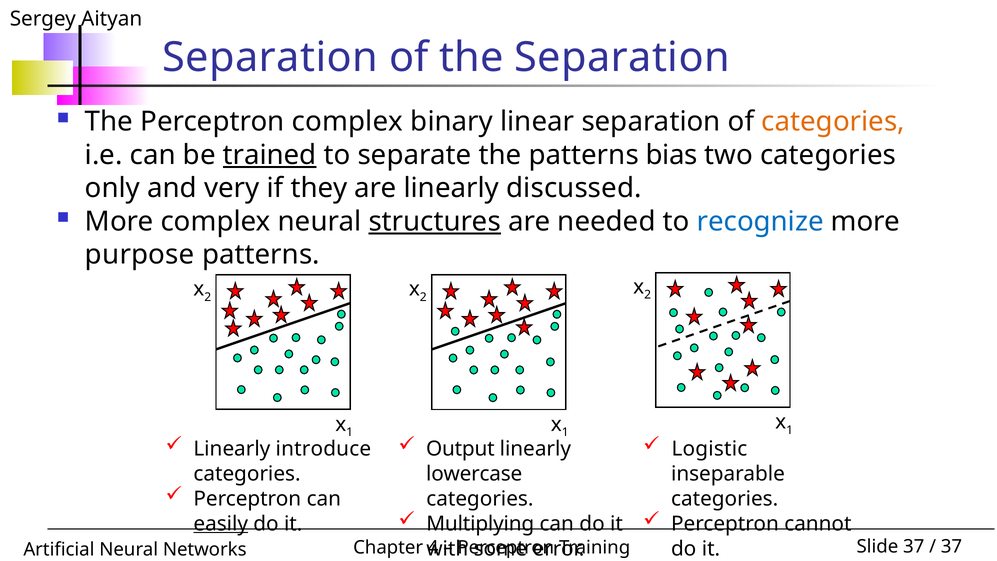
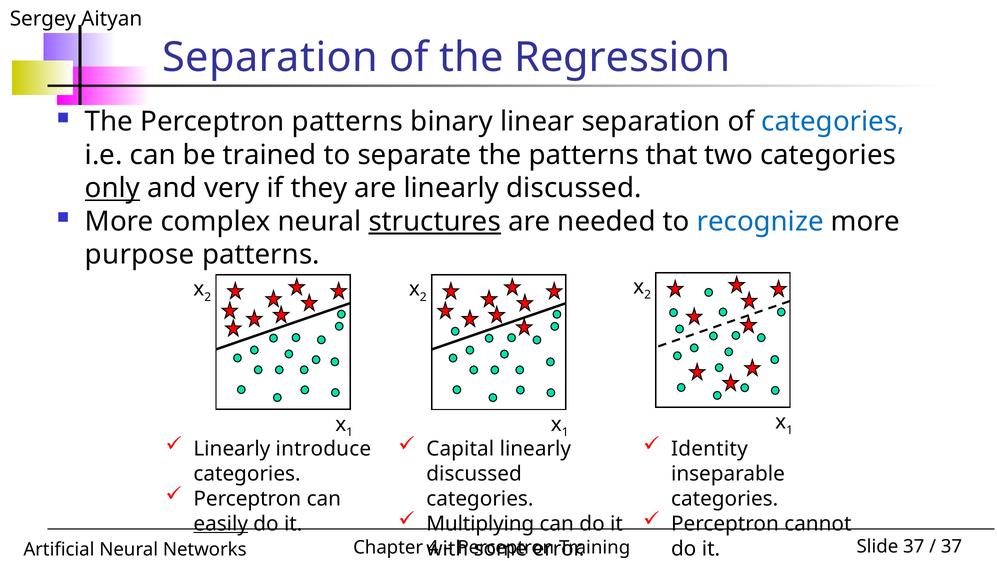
the Separation: Separation -> Regression (622, 58)
Perceptron complex: complex -> patterns (347, 122)
categories colour: orange -> blue (833, 122)
trained underline: present -> none (270, 155)
bias: bias -> that (672, 155)
only underline: none -> present (112, 188)
Output: Output -> Capital (460, 449)
Logistic: Logistic -> Identity (709, 449)
lowercase: lowercase -> discussed (474, 474)
